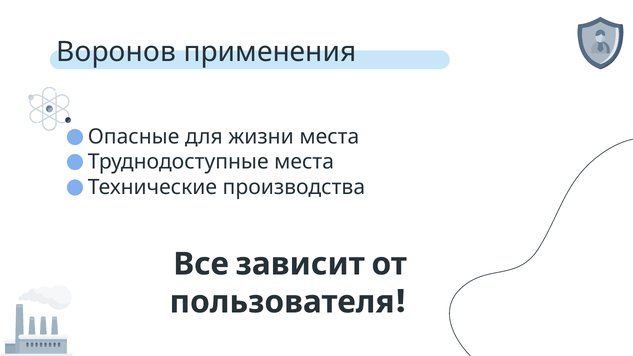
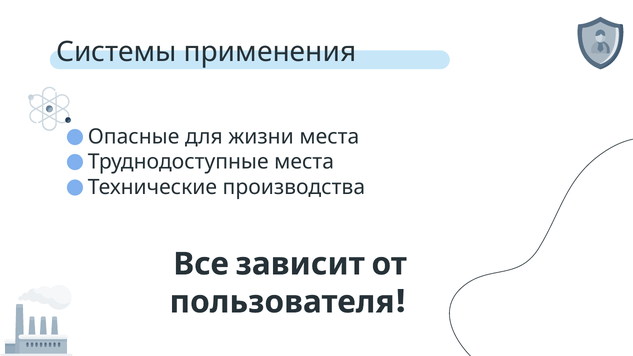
Воронов: Воронов -> Системы (116, 52)
